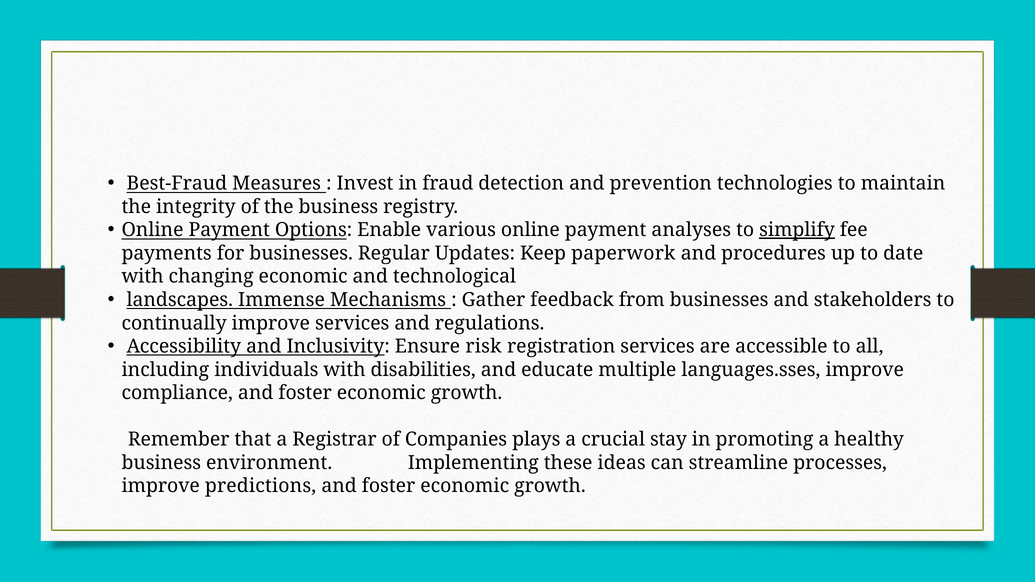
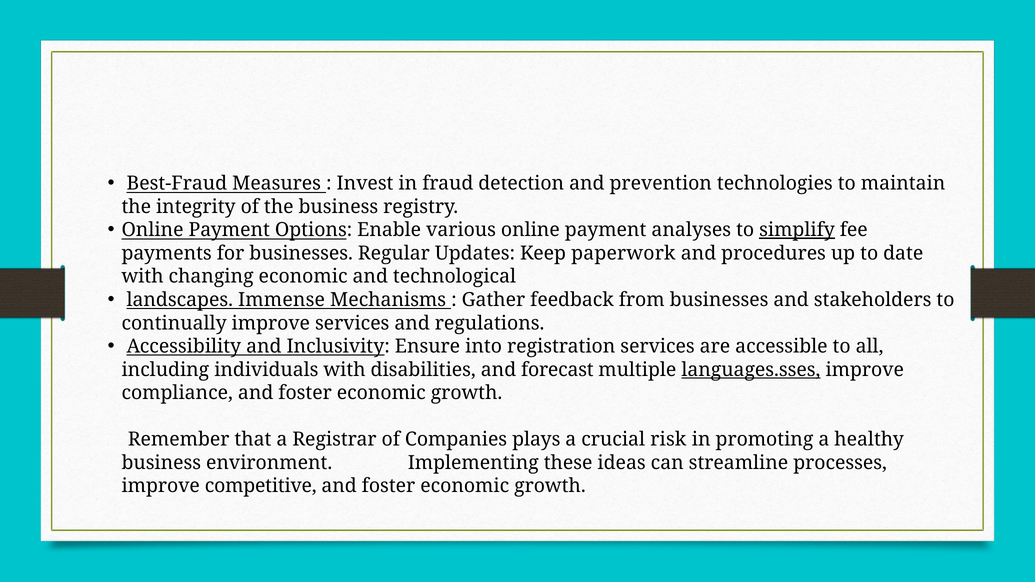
risk: risk -> into (484, 346)
educate: educate -> forecast (557, 370)
languages.sses underline: none -> present (751, 370)
stay: stay -> risk (668, 440)
predictions: predictions -> competitive (261, 486)
